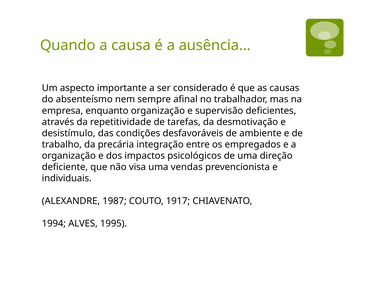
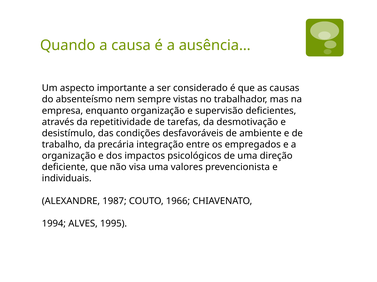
afinal: afinal -> vistas (185, 100)
vendas: vendas -> valores (187, 168)
1917: 1917 -> 1966 (178, 201)
